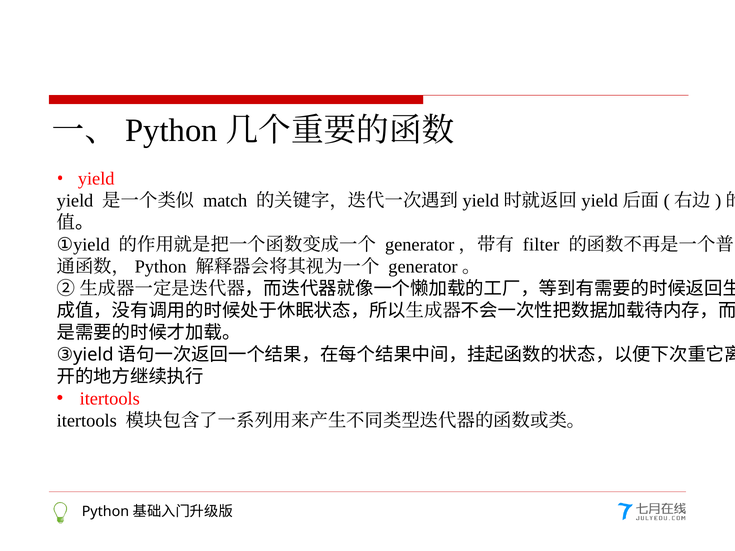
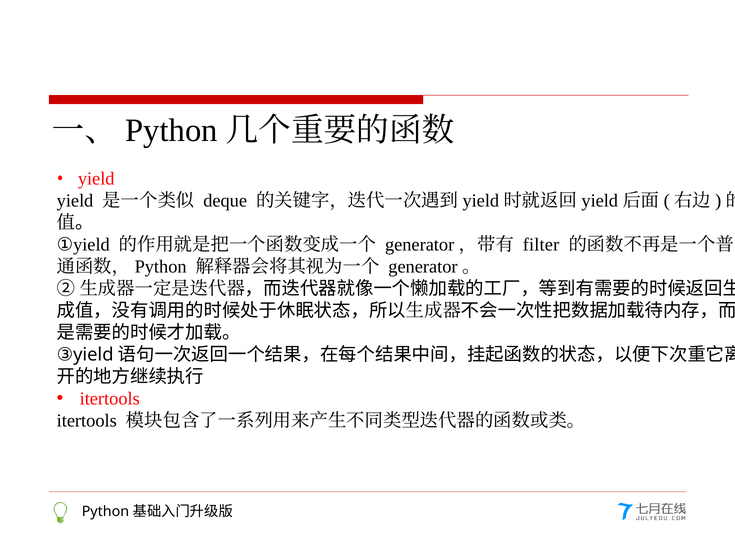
match: match -> deque (225, 201)
